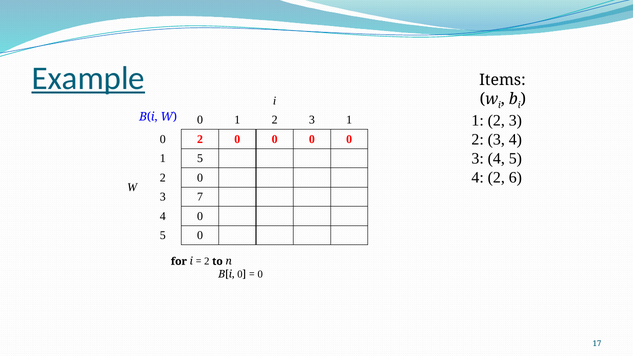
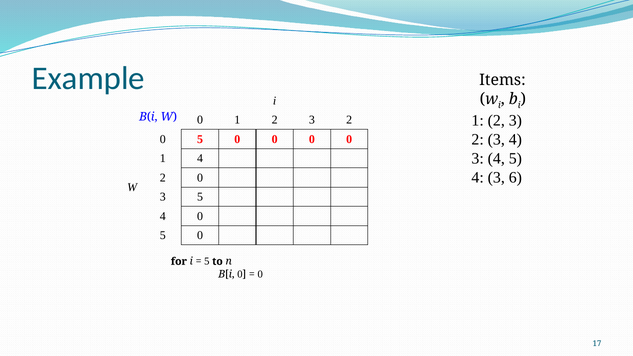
Example underline: present -> none (88, 78)
1: 1 -> 2 (349, 120)
2: 2 -> 5 (200, 139)
1 5: 5 -> 4 (200, 158)
2: 2 -> 3 (496, 178)
3 7: 7 -> 5 (200, 197)
2: 2 -> 5 (207, 261)
